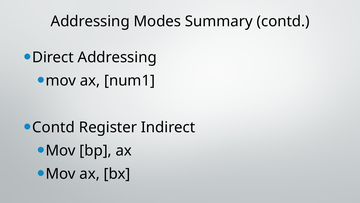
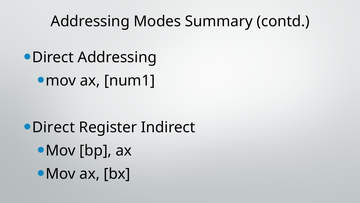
Contd: Contd -> Direct (54, 127)
